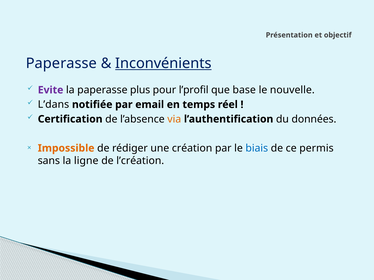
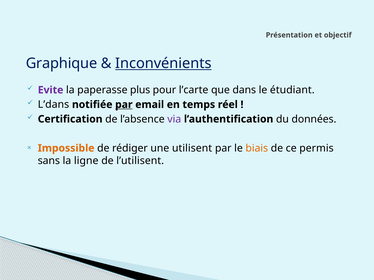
Paperasse: Paperasse -> Graphique (61, 63)
l’profil: l’profil -> l’carte (194, 90)
base: base -> dans (244, 90)
nouvelle: nouvelle -> étudiant (292, 90)
par underline: none -> present (124, 105)
via colour: orange -> purple (174, 119)
création: création -> utilisent (192, 148)
biais colour: blue -> orange (257, 148)
l’création: l’création -> l’utilisent (140, 161)
